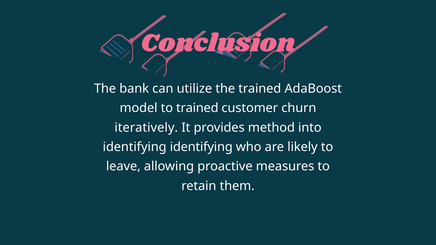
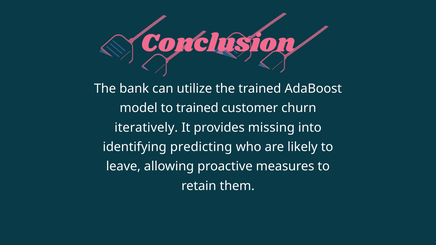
method: method -> missing (271, 128)
identifying identifying: identifying -> predicting (201, 147)
